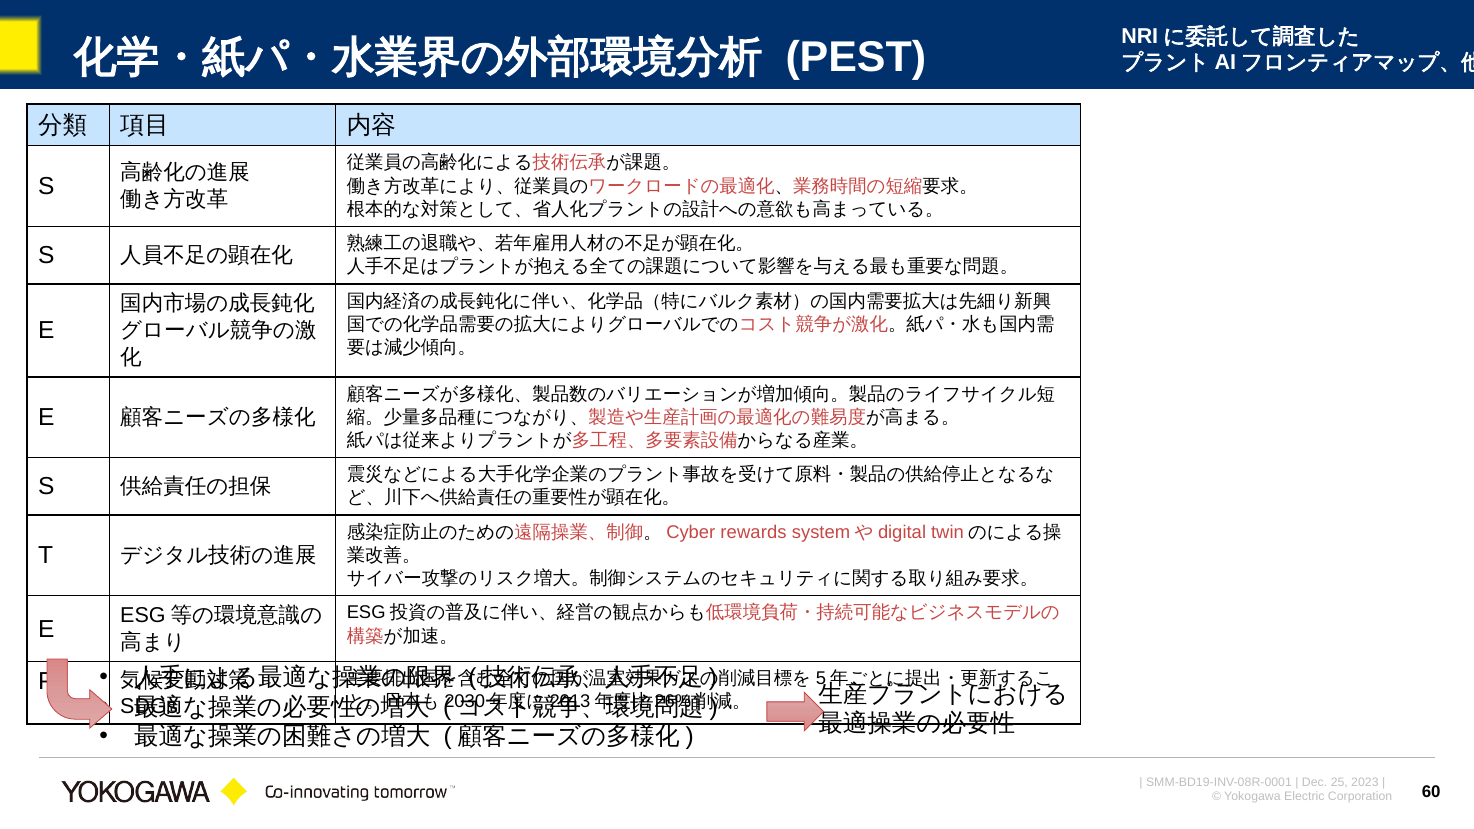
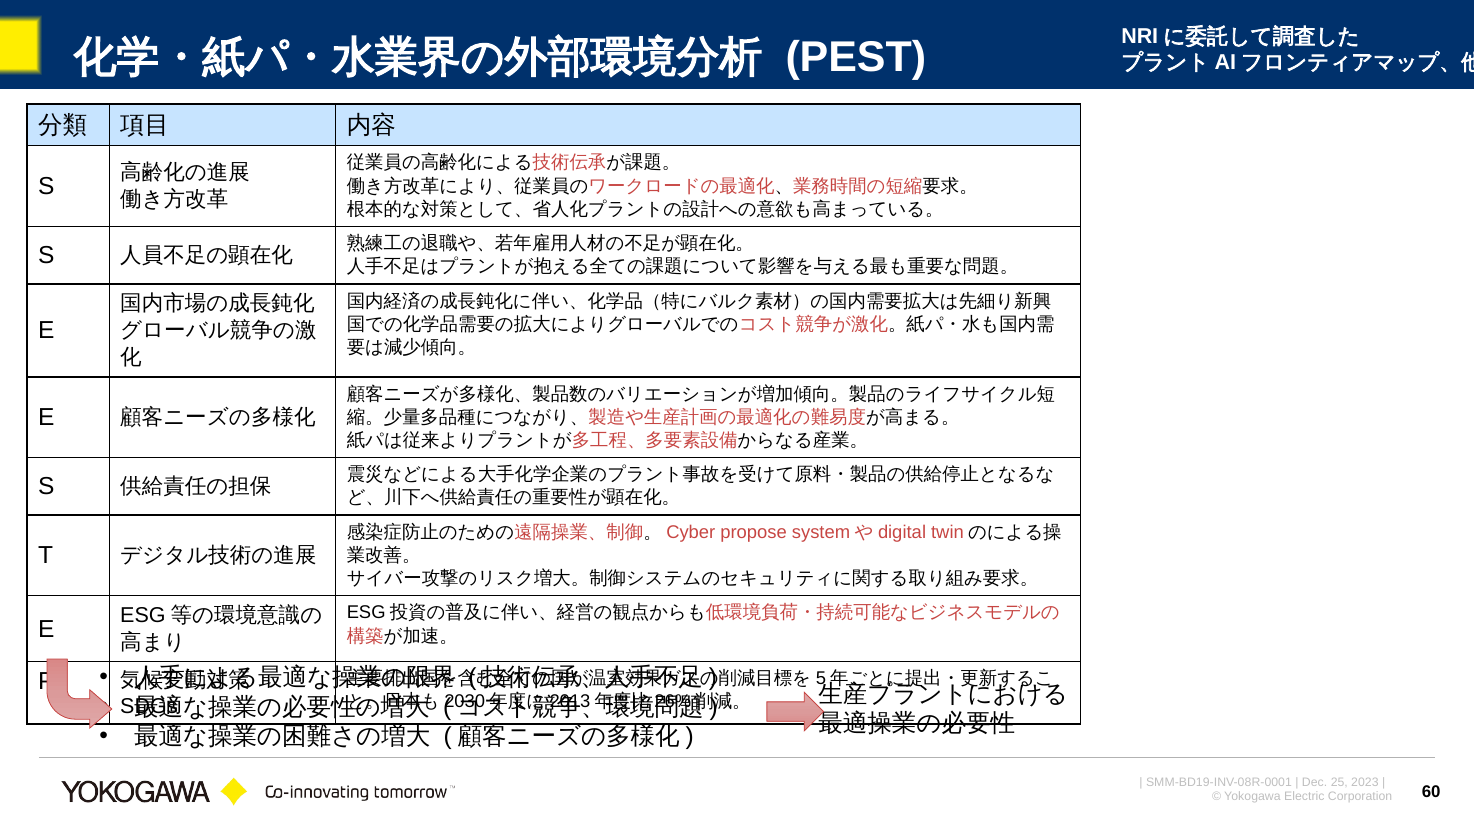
rewards: rewards -> propose (754, 532)
